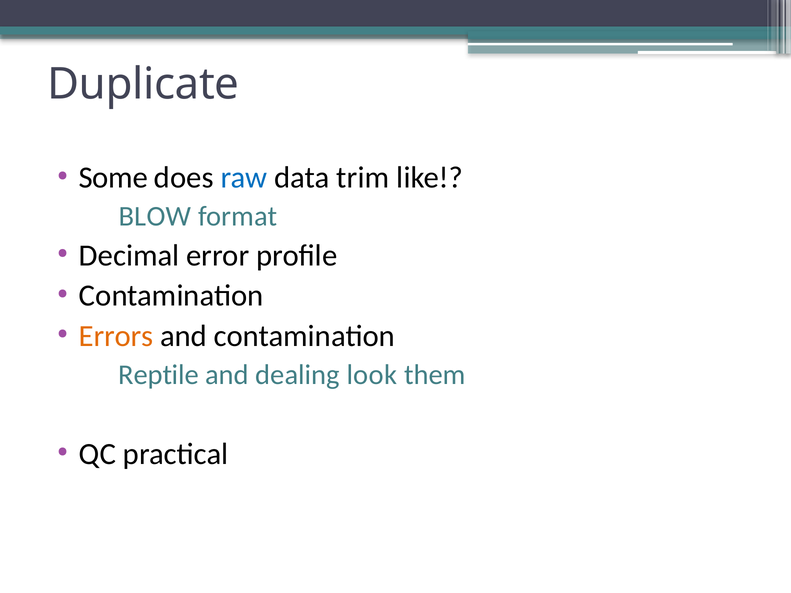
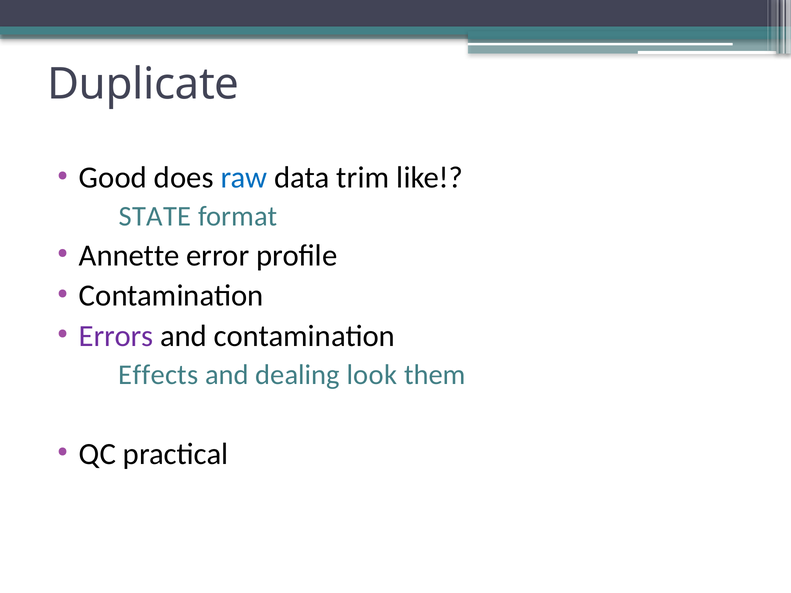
Some: Some -> Good (113, 178)
BLOW: BLOW -> STATE (155, 217)
Decimal: Decimal -> Annette (129, 256)
Errors colour: orange -> purple (116, 336)
Reptile: Reptile -> Effects (158, 375)
